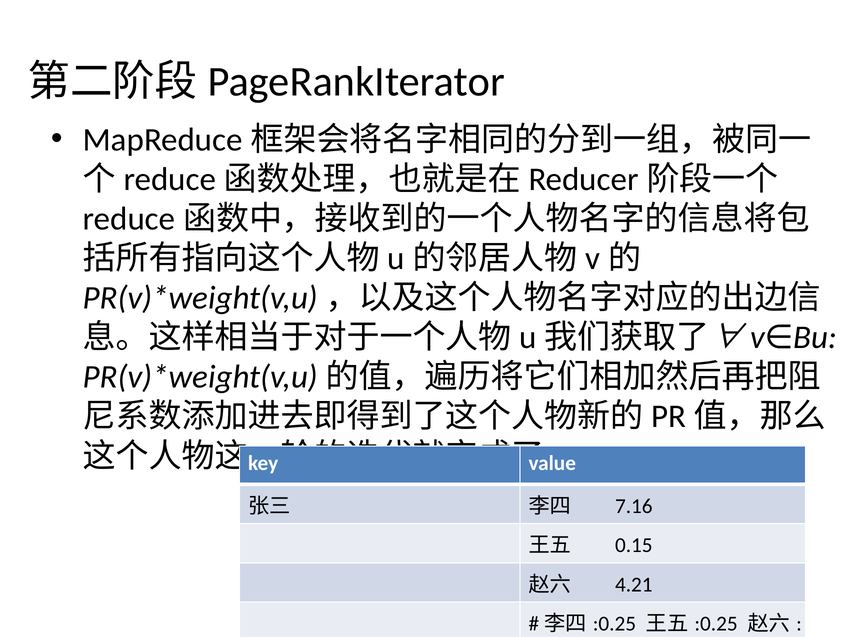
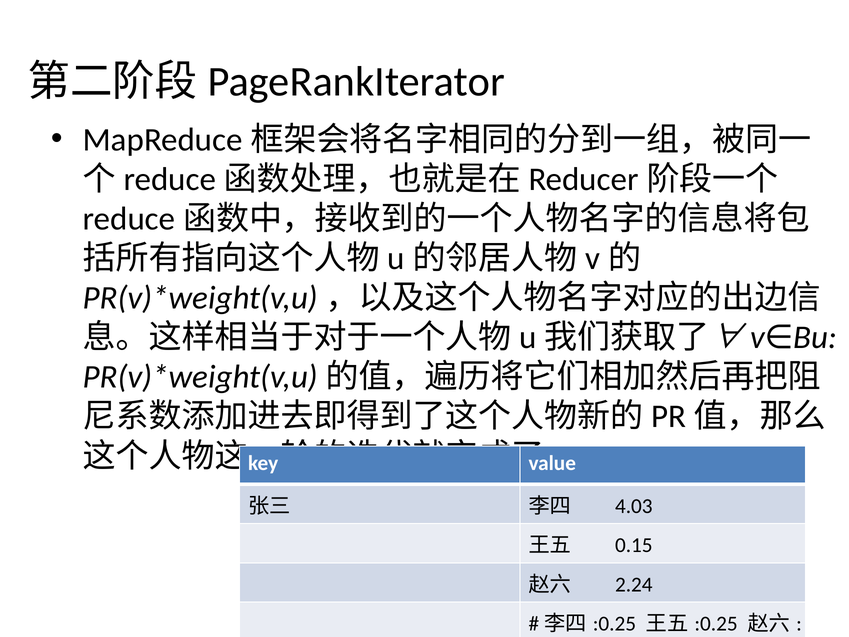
7.16: 7.16 -> 4.03 (634, 506)
4.21: 4.21 -> 2.24 (634, 584)
